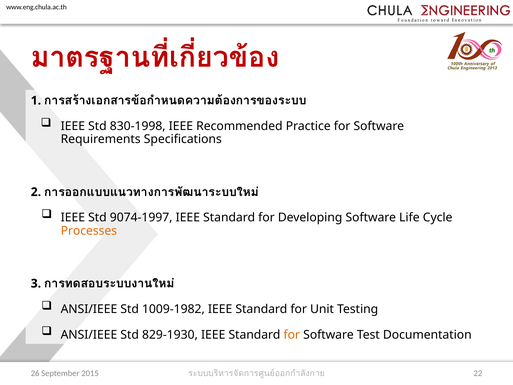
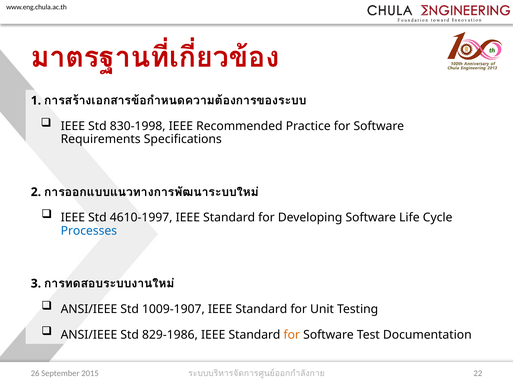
9074-1997: 9074-1997 -> 4610-1997 (141, 218)
Processes colour: orange -> blue (89, 231)
1009-1982: 1009-1982 -> 1009-1907 (173, 309)
829-1930: 829-1930 -> 829-1986 (170, 335)
